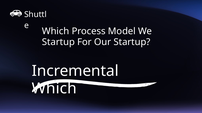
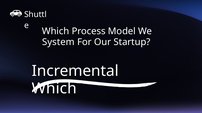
Startup: Startup -> System (58, 42)
